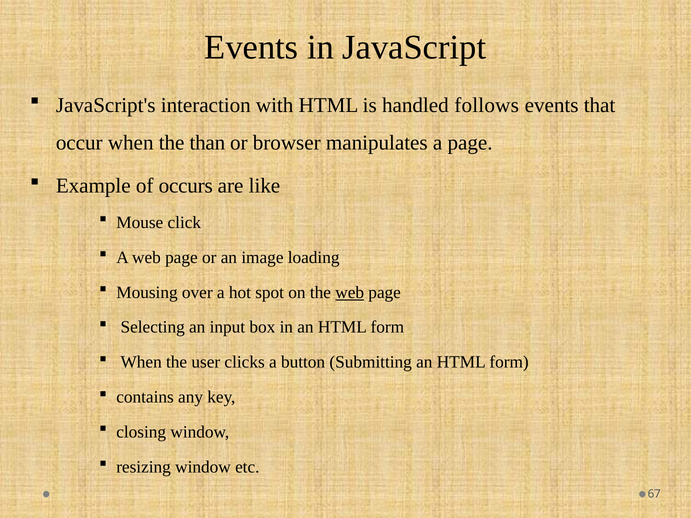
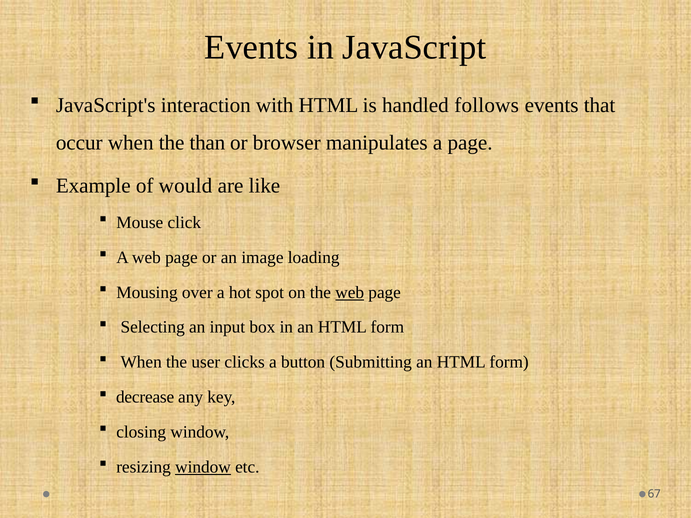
occurs: occurs -> would (186, 186)
contains: contains -> decrease (145, 397)
window underline: none -> present (203, 467)
